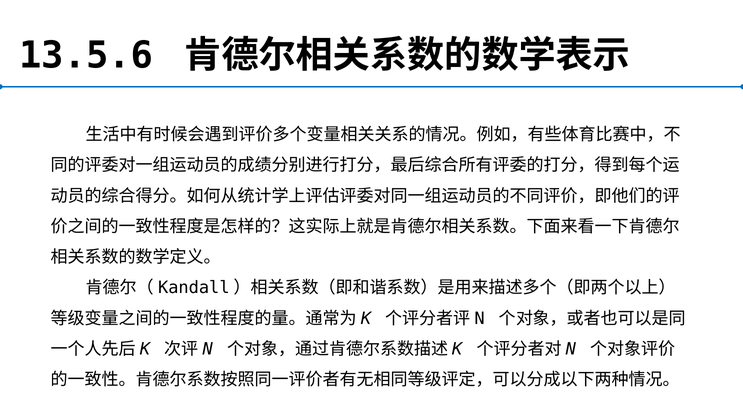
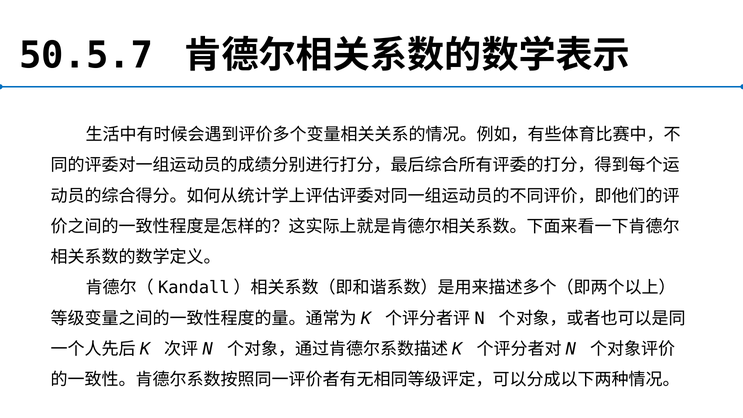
13.5.6: 13.5.6 -> 50.5.7 (86, 56)
